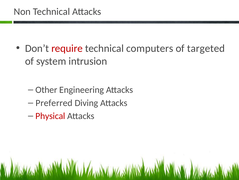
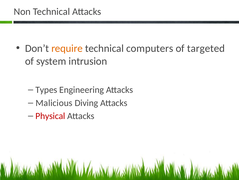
require colour: red -> orange (67, 48)
Other: Other -> Types (46, 89)
Preferred: Preferred -> Malicious (54, 103)
